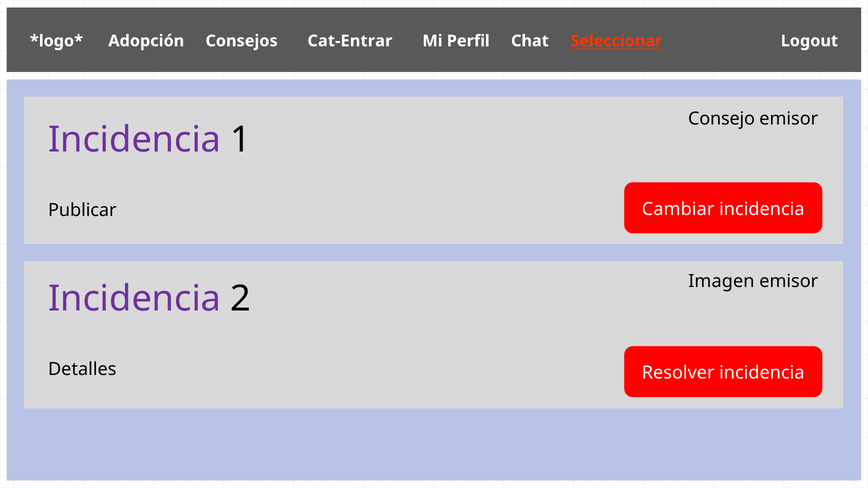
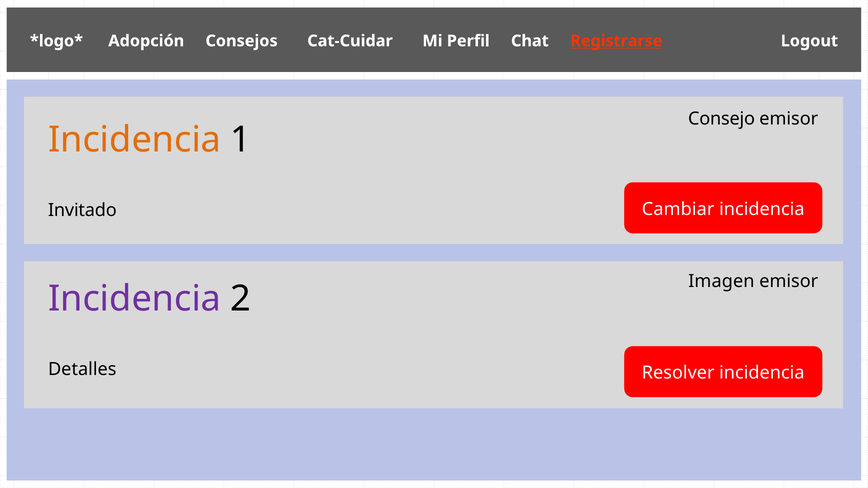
Cat-Entrar: Cat-Entrar -> Cat-Cuidar (350, 41)
Seleccionar: Seleccionar -> Registrarse (616, 41)
Incidencia colour: purple -> orange (135, 140)
Publicar: Publicar -> Invitado (82, 210)
